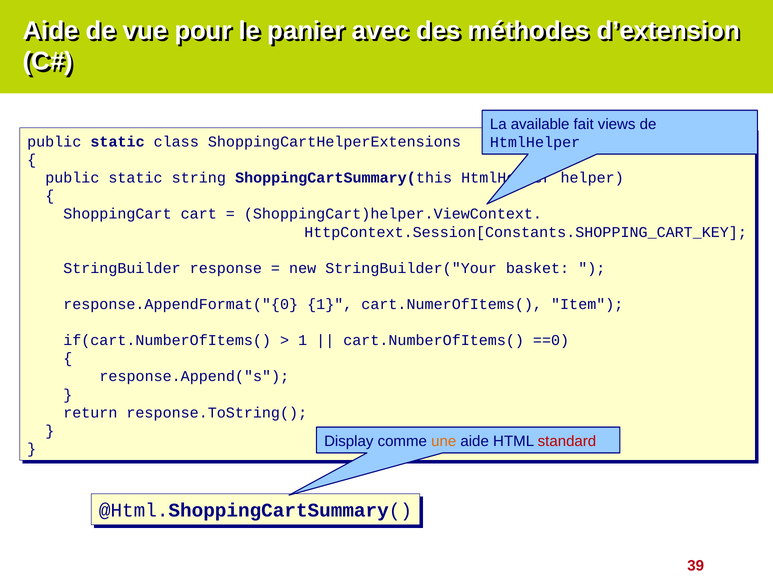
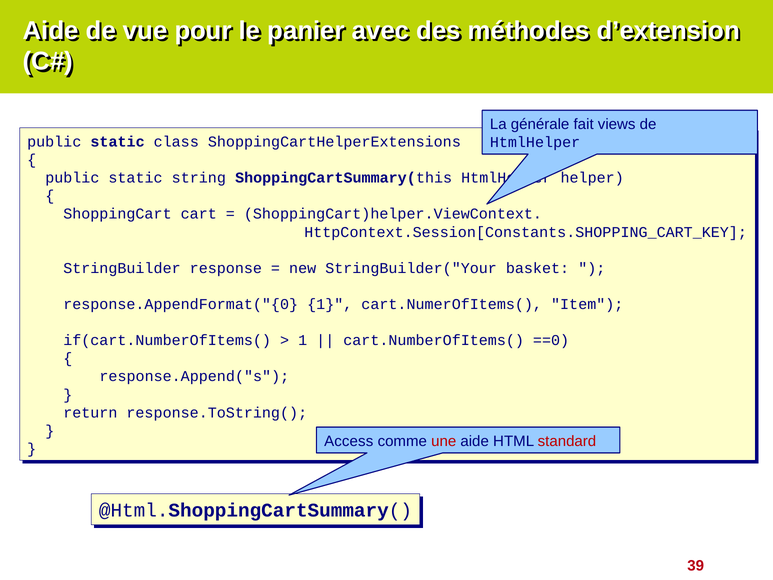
available: available -> générale (540, 124)
Display: Display -> Access (349, 441)
une colour: orange -> red (444, 441)
